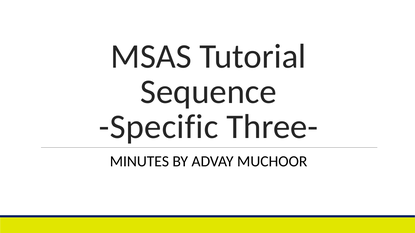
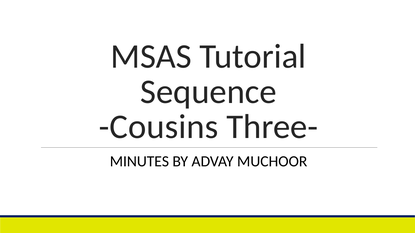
Specific: Specific -> Cousins (159, 127)
